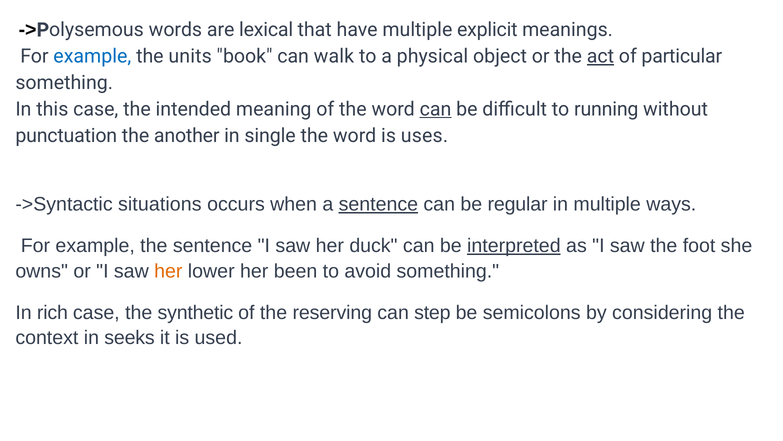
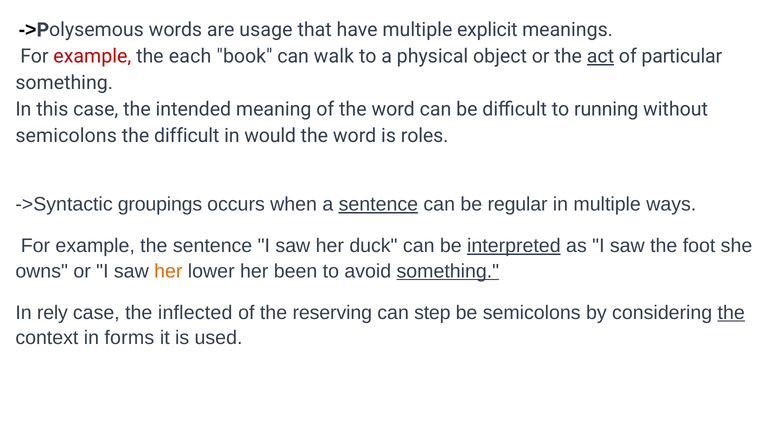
lexical: lexical -> usage (266, 30)
example colour: blue -> red (92, 56)
units: units -> each (190, 56)
can underline: present -> none (435, 109)
punctuation: punctuation -> semicolons (66, 135)
the another: another -> difficult (187, 135)
single: single -> would (270, 135)
uses: uses -> roles (425, 135)
situations: situations -> groupings (160, 204)
something underline: none -> present (448, 271)
rich: rich -> rely (52, 312)
synthetic: synthetic -> inflected (195, 312)
the underline: none -> present (731, 312)
seeks: seeks -> forms (129, 337)
